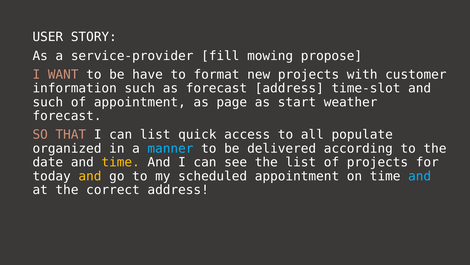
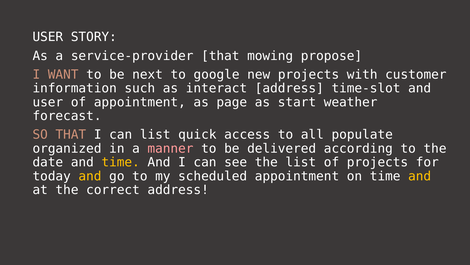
service-provider fill: fill -> that (220, 56)
have: have -> next (148, 74)
format: format -> google (217, 74)
as forecast: forecast -> interact (216, 88)
such: such -> user (48, 102)
manner colour: light blue -> pink (170, 148)
and colour: light blue -> yellow (420, 176)
